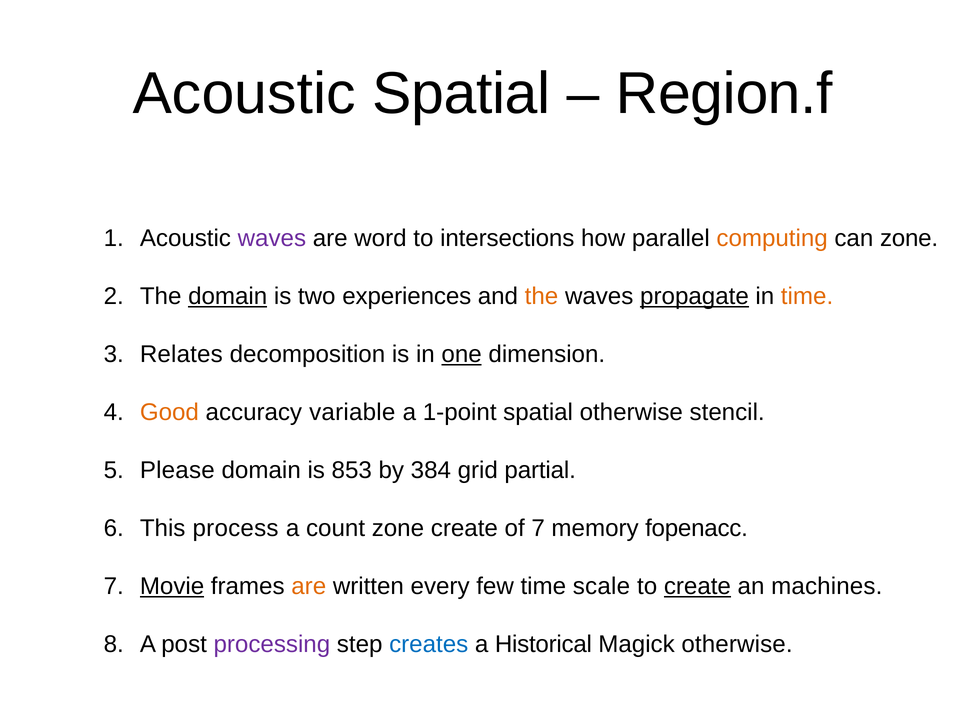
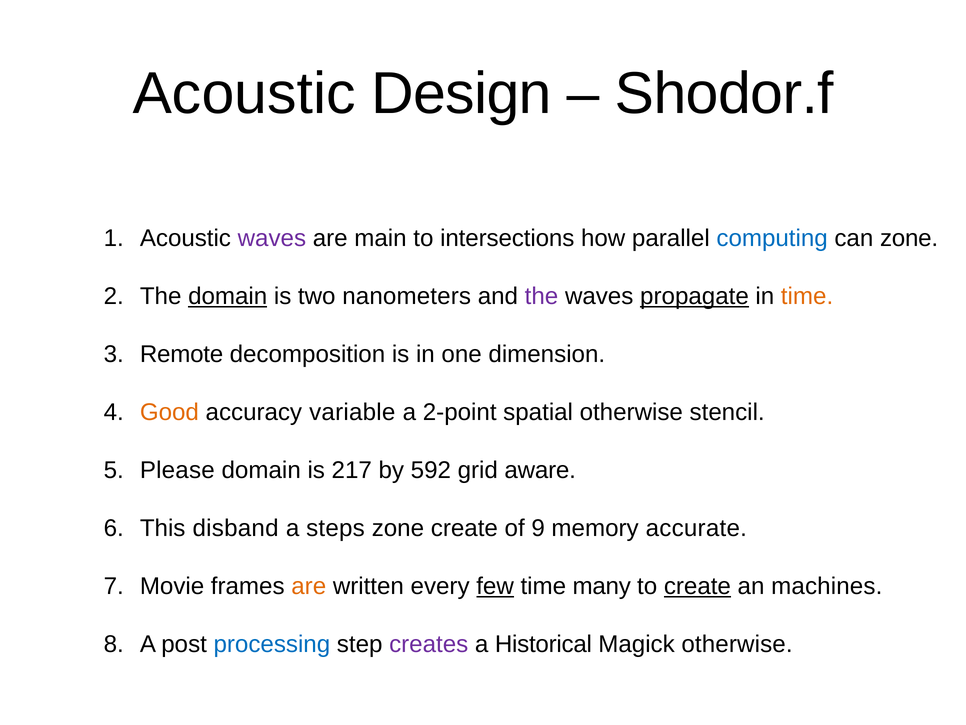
Acoustic Spatial: Spatial -> Design (461, 94)
Region.f: Region.f -> Shodor.f (724, 94)
word: word -> main (380, 238)
computing colour: orange -> blue (772, 238)
experiences: experiences -> nanometers (407, 296)
the colour: orange -> purple (541, 296)
Relates: Relates -> Remote (182, 354)
one underline: present -> none (462, 354)
1-point: 1-point -> 2-point (460, 412)
853: 853 -> 217 (352, 470)
384: 384 -> 592 (431, 470)
partial: partial -> aware (540, 470)
process: process -> disband (236, 528)
count: count -> steps (335, 528)
of 7: 7 -> 9 (538, 528)
fopenacc: fopenacc -> accurate (696, 528)
Movie underline: present -> none (172, 586)
few underline: none -> present (495, 586)
scale: scale -> many (602, 586)
processing colour: purple -> blue (272, 644)
creates colour: blue -> purple (429, 644)
